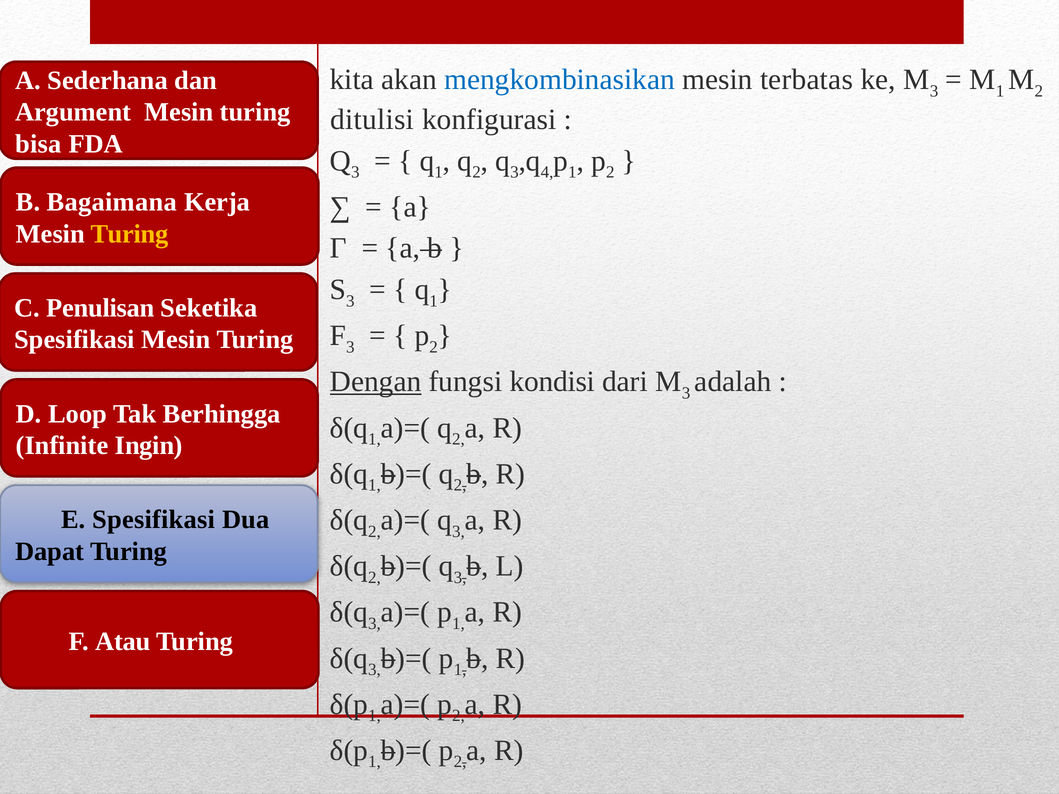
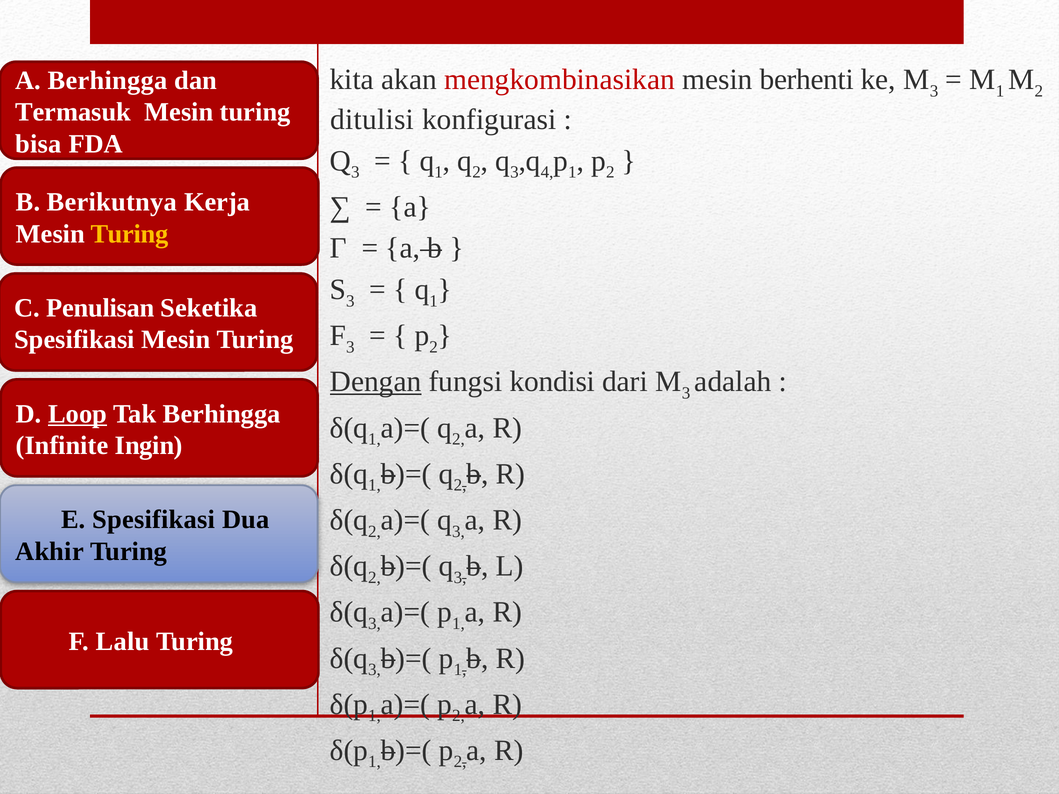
mengkombinasikan colour: blue -> red (560, 80)
terbatas: terbatas -> berhenti (807, 80)
A Sederhana: Sederhana -> Berhingga (108, 80)
Argument: Argument -> Termasuk (73, 112)
Bagaimana: Bagaimana -> Berikutnya (112, 202)
Loop underline: none -> present (78, 414)
Dapat: Dapat -> Akhir (49, 552)
Atau: Atau -> Lalu (123, 642)
